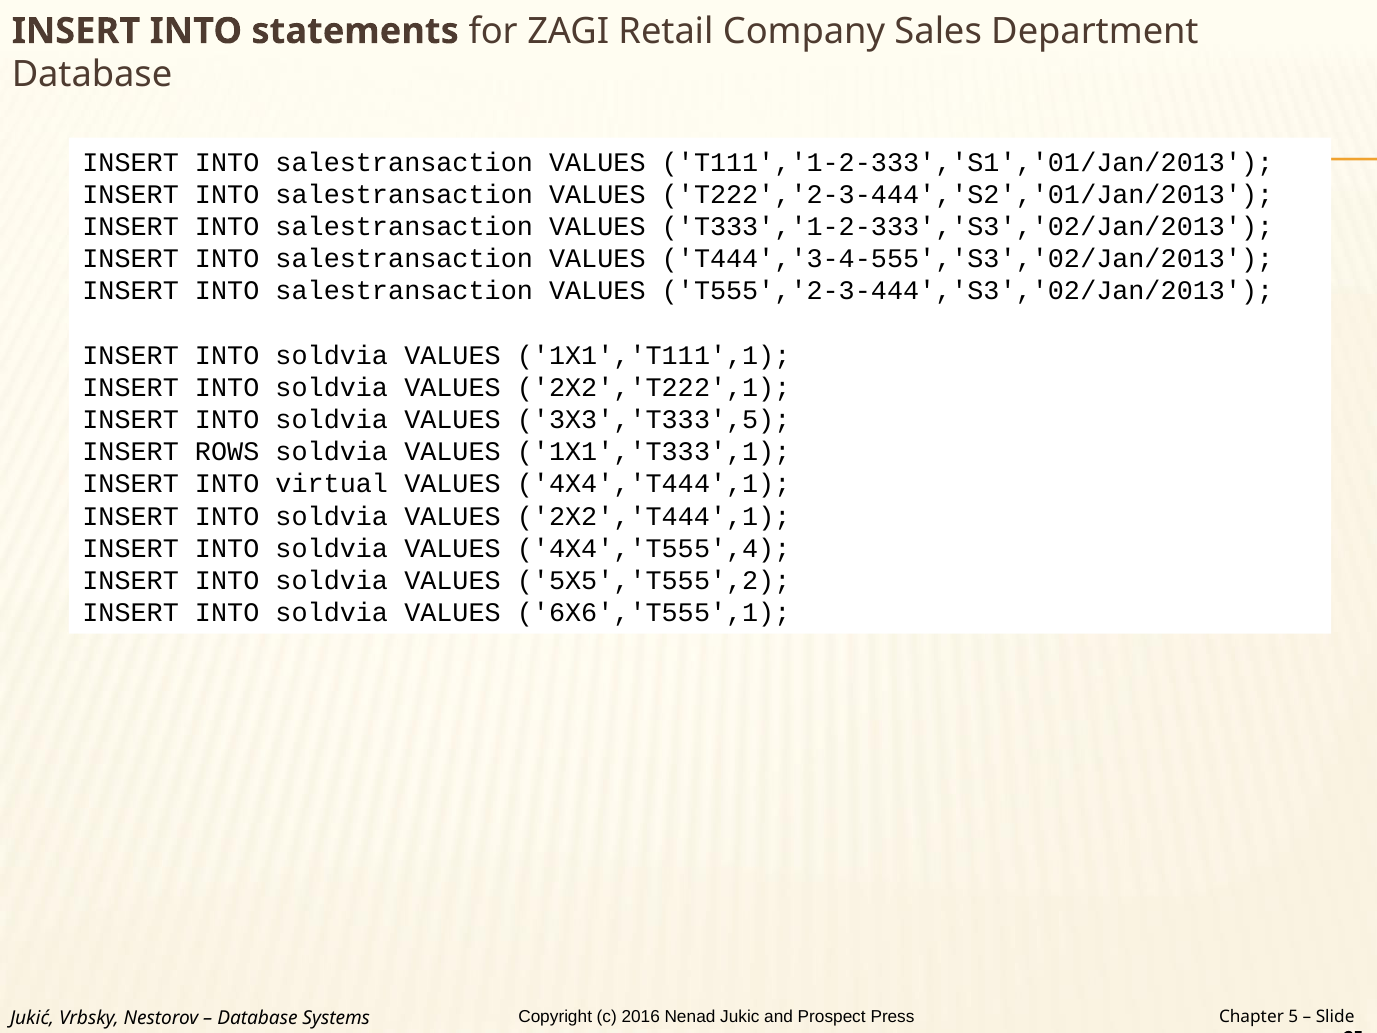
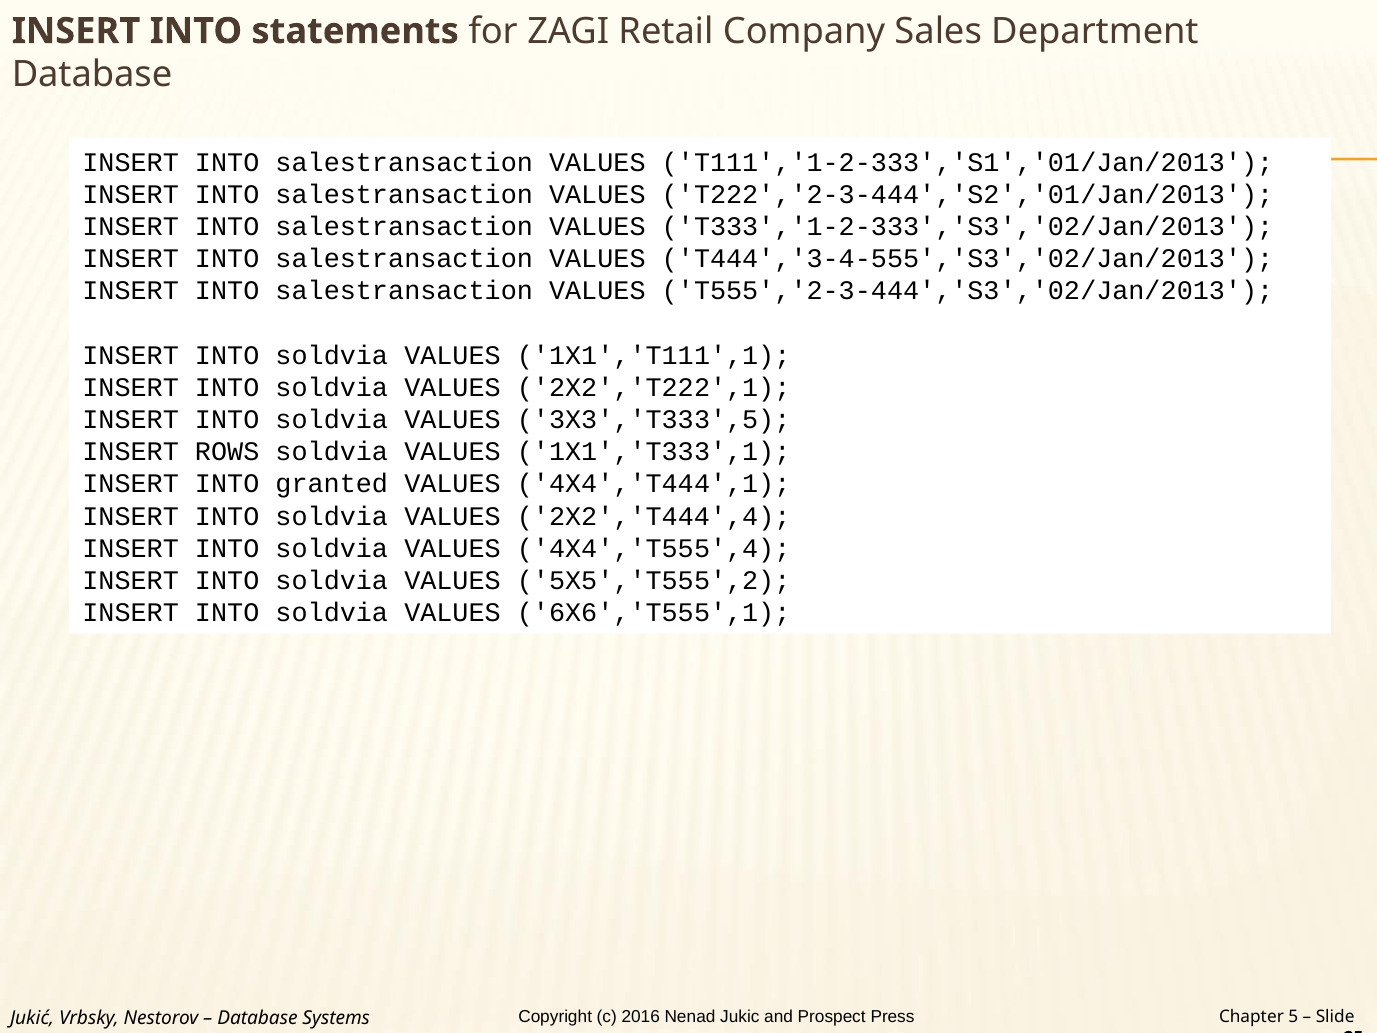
virtual: virtual -> granted (332, 484)
2X2','T444',1: 2X2','T444',1 -> 2X2','T444',4 (654, 516)
